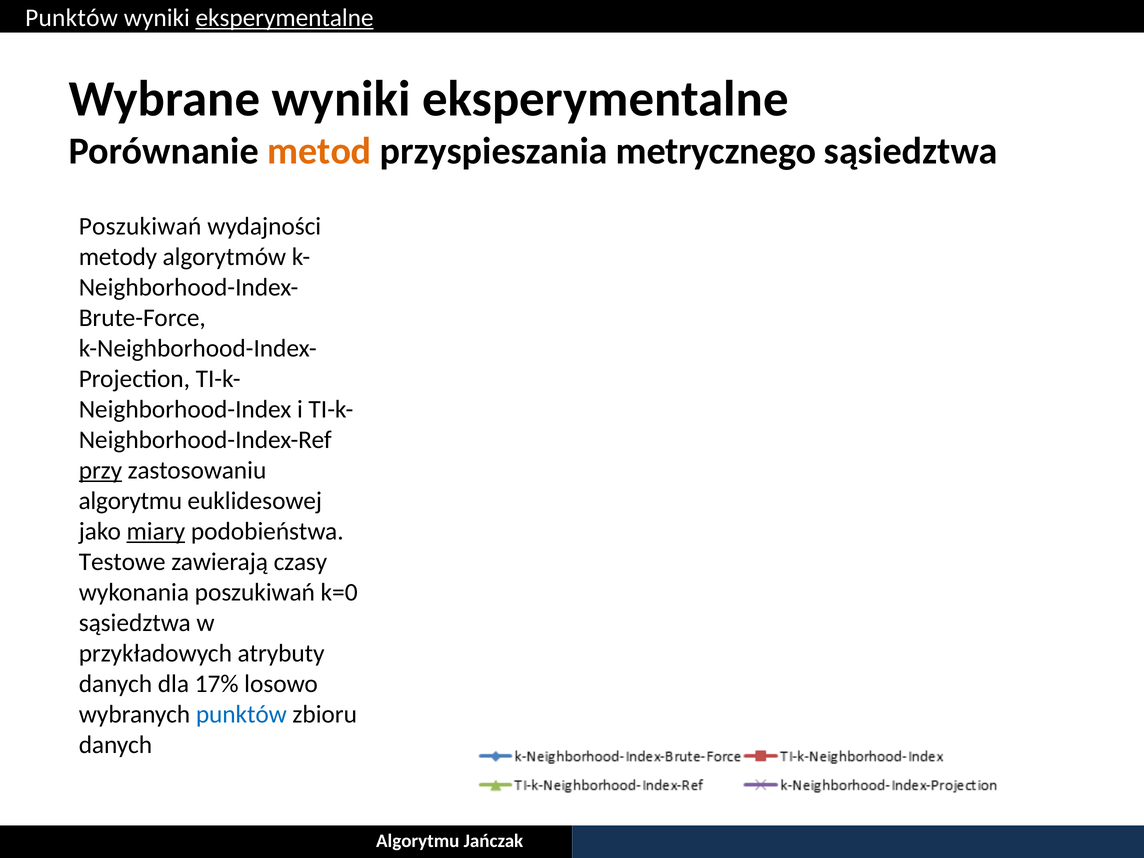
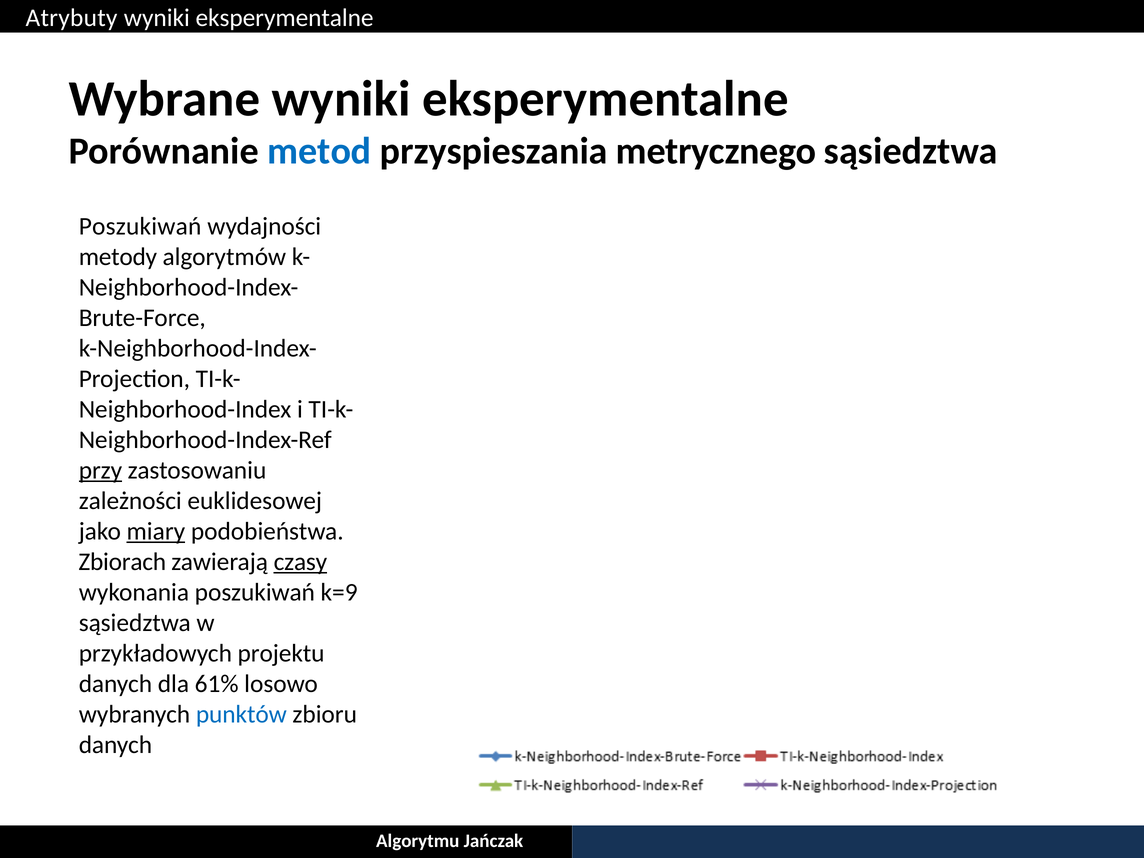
Punktów: Punktów -> Atrybuty (72, 18)
eksperymentalne underline: present -> none (285, 18)
metod colour: orange -> blue (319, 151)
algorytmu: algorytmu -> zależności (130, 501)
Testowe: Testowe -> Zbiorach (122, 562)
czasy underline: none -> present (300, 562)
k=0: k=0 -> k=9 (339, 592)
atrybuty: atrybuty -> projektu (281, 653)
17%: 17% -> 61% (217, 684)
